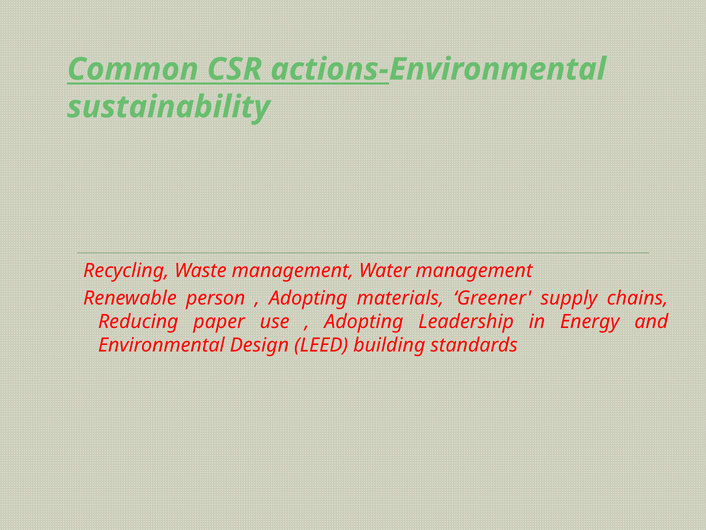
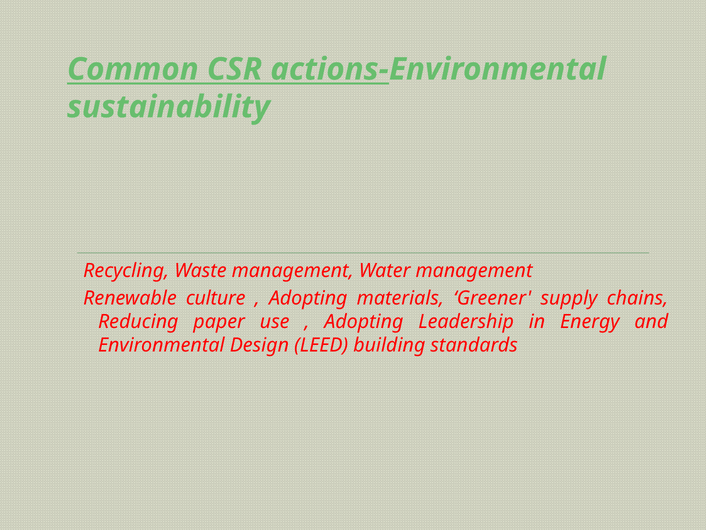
person: person -> culture (216, 298)
